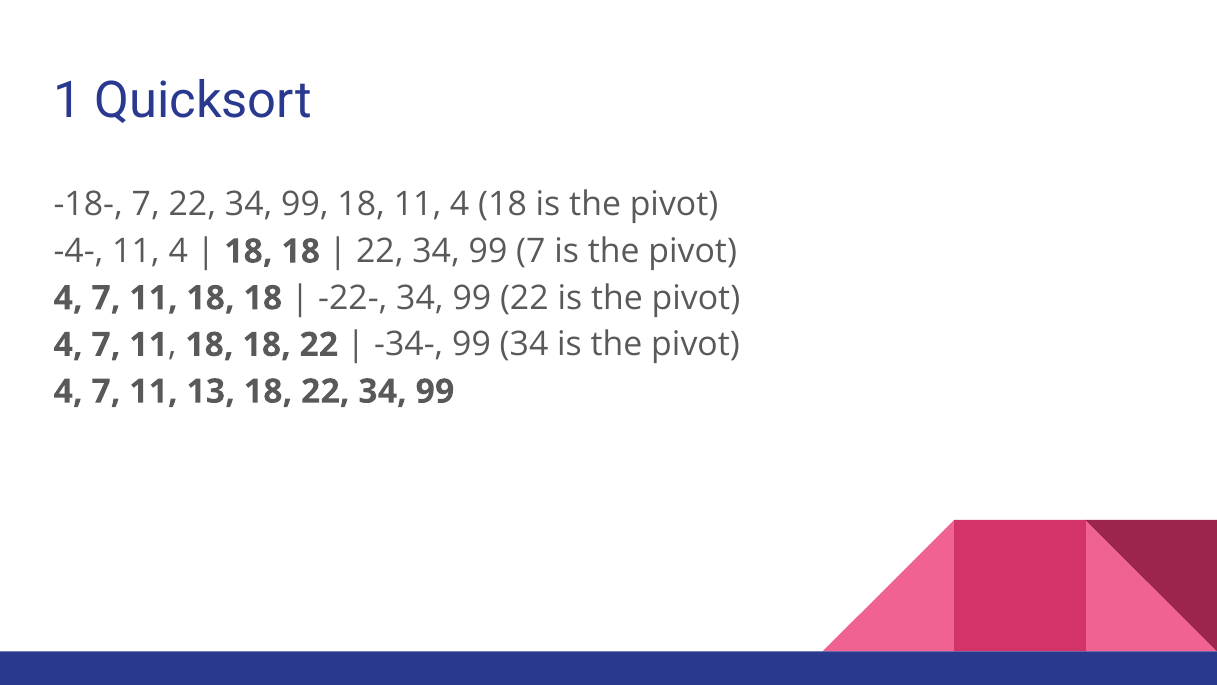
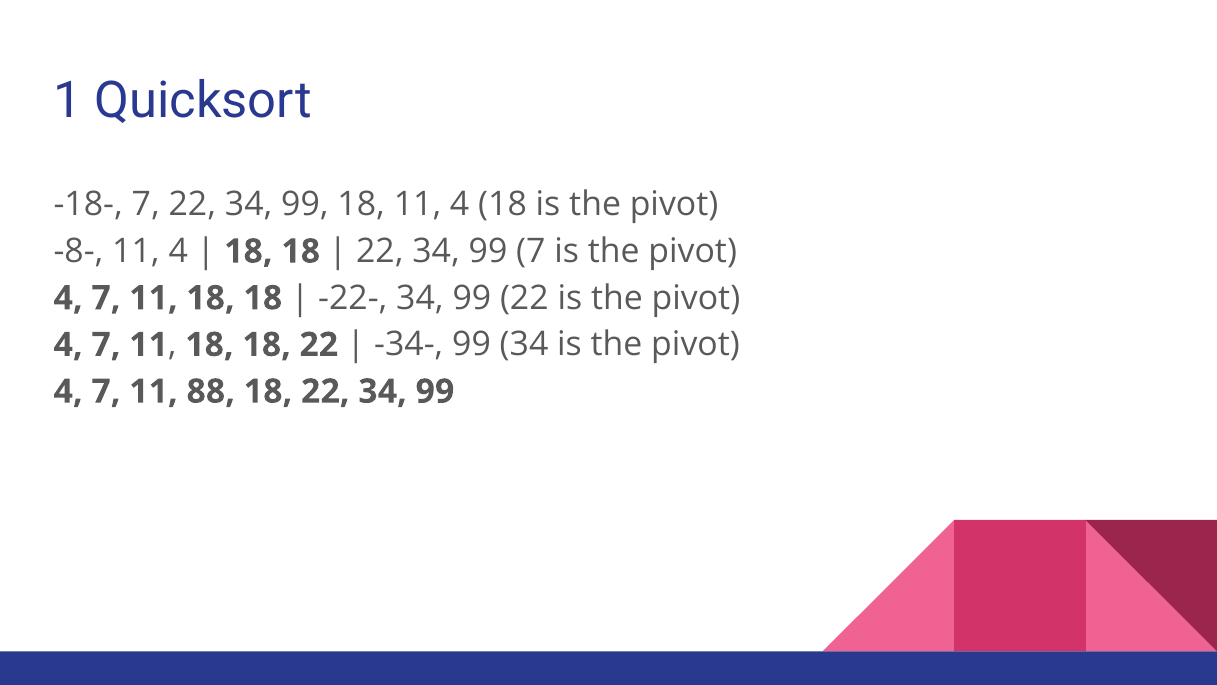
-4-: -4- -> -8- (79, 251)
13: 13 -> 88 (211, 391)
